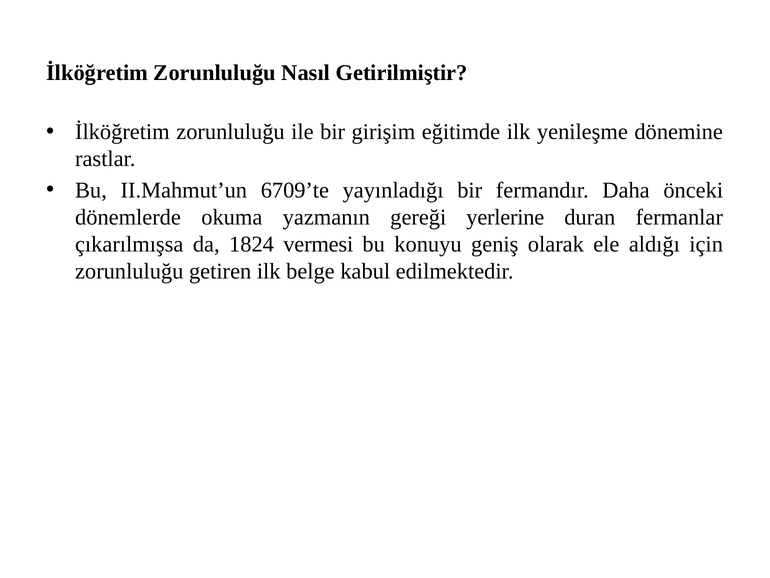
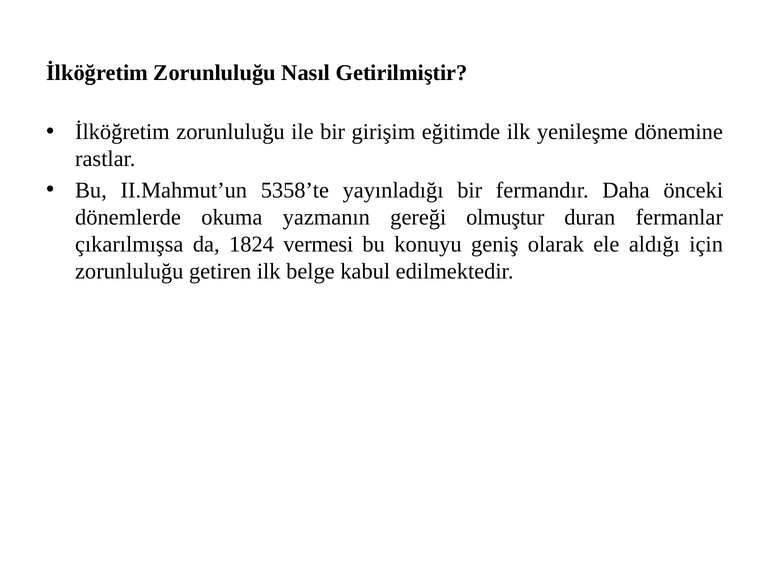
6709’te: 6709’te -> 5358’te (295, 190)
yerlerine: yerlerine -> olmuştur (505, 217)
